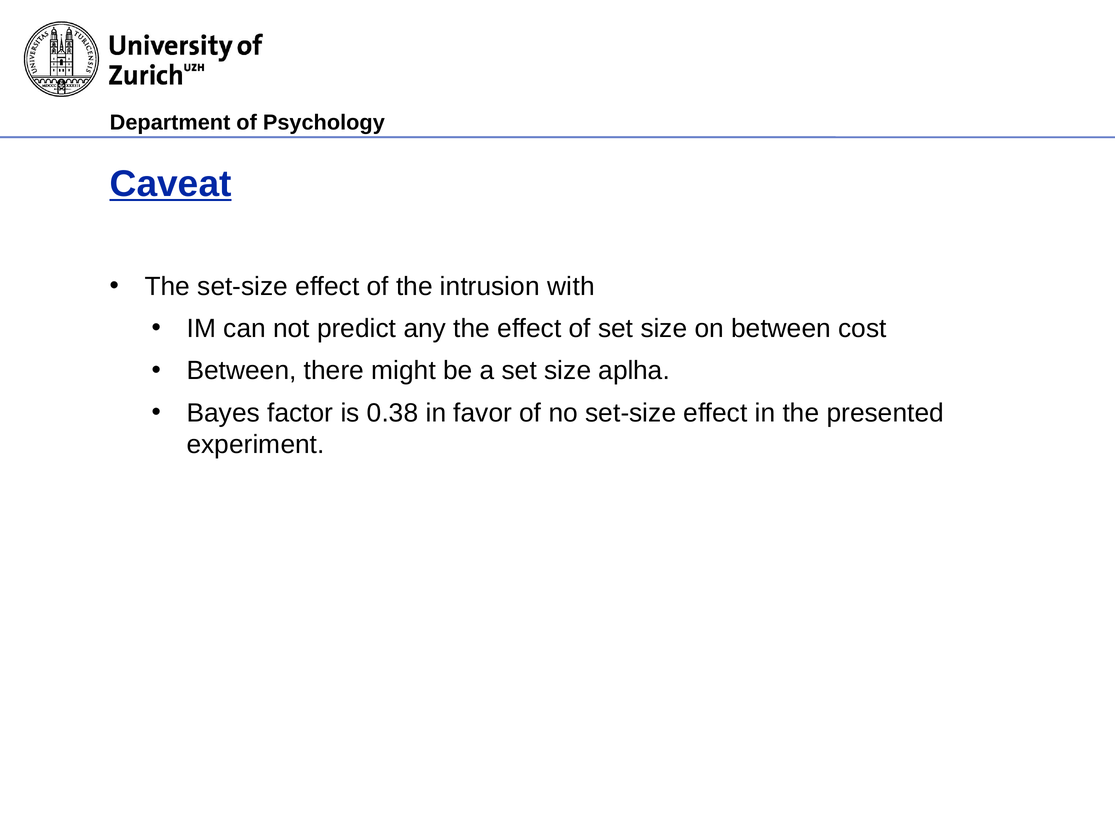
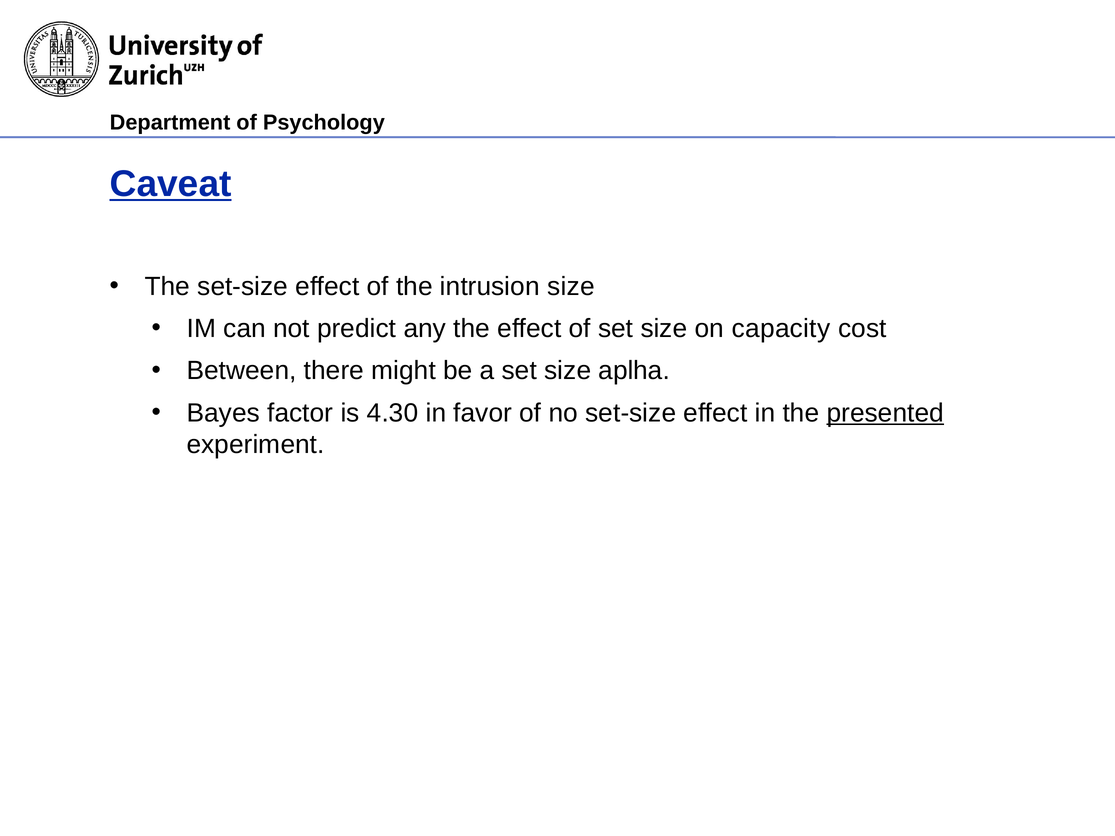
intrusion with: with -> size (571, 287)
on between: between -> capacity (781, 329)
0.38: 0.38 -> 4.30 (393, 413)
presented underline: none -> present (885, 413)
